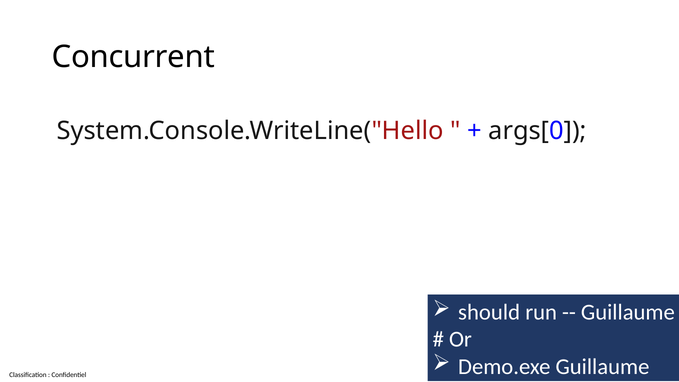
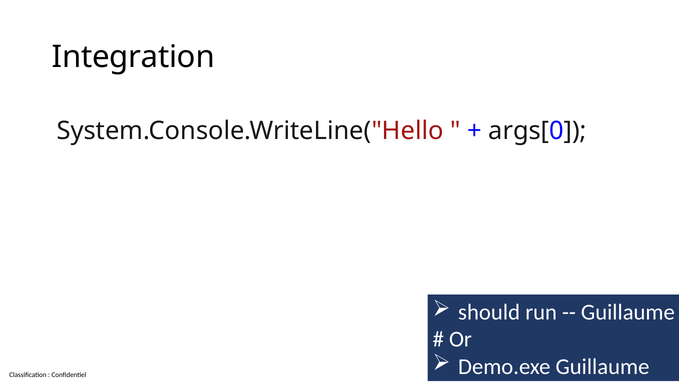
Concurrent: Concurrent -> Integration (133, 57)
